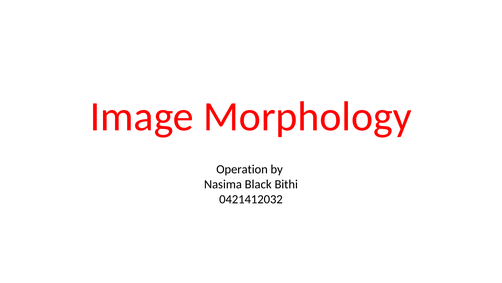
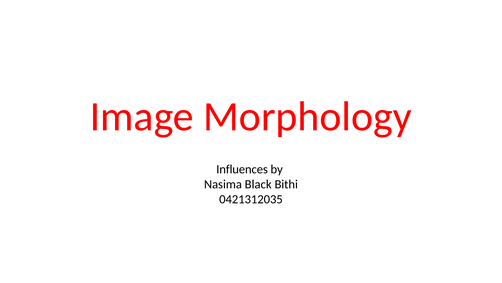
Operation: Operation -> Influences (242, 169)
0421412032: 0421412032 -> 0421312035 (251, 199)
